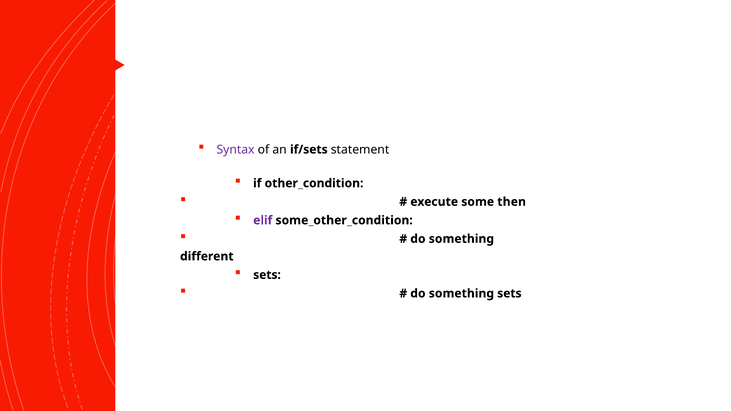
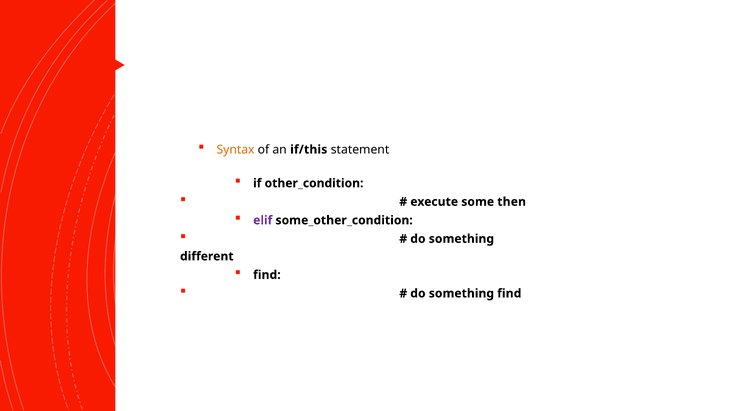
Syntax colour: purple -> orange (236, 150)
if/sets: if/sets -> if/this (309, 150)
sets: sets -> find (267, 275)
something sets: sets -> find (509, 294)
